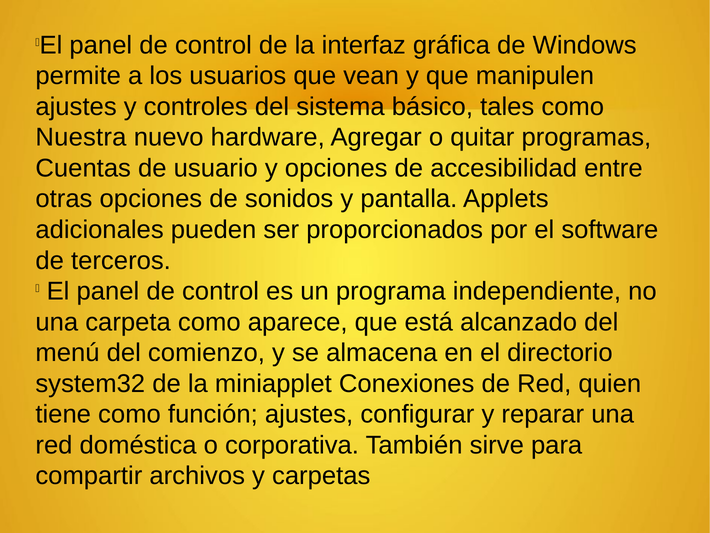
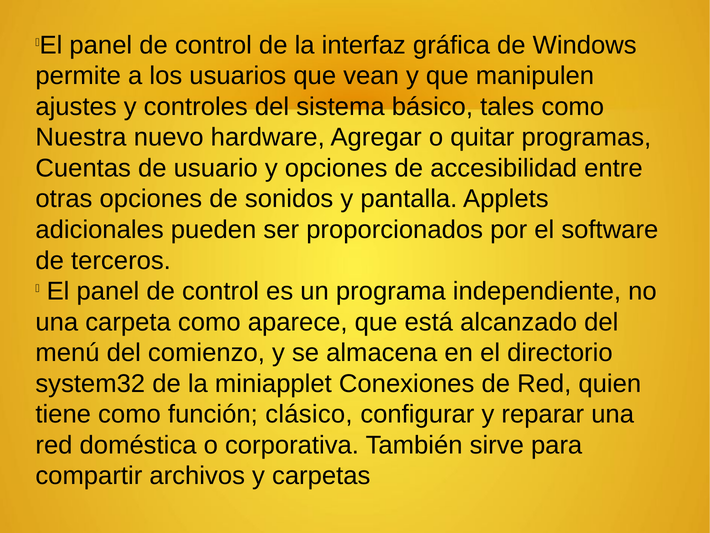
función ajustes: ajustes -> clásico (309, 414)
